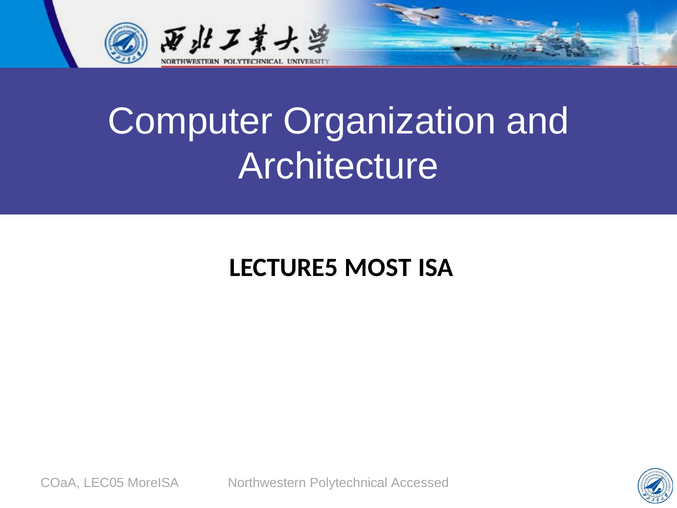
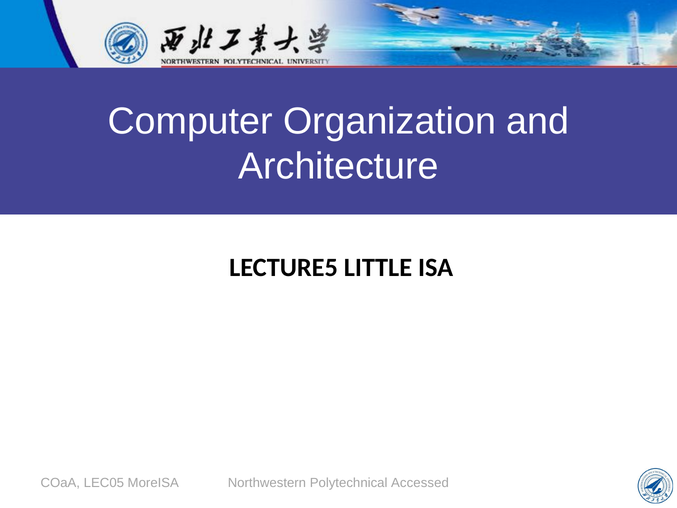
MOST: MOST -> LITTLE (378, 267)
